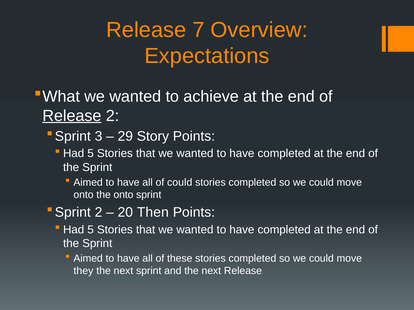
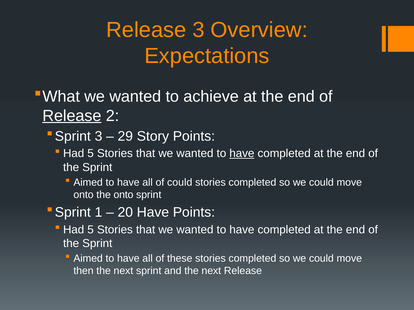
Release 7: 7 -> 3 (198, 30)
have underline: none -> present (242, 154)
2: 2 -> 1 (99, 213)
20 Then: Then -> Have (153, 213)
they: they -> then (84, 271)
